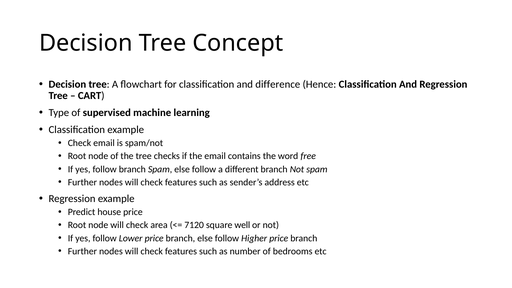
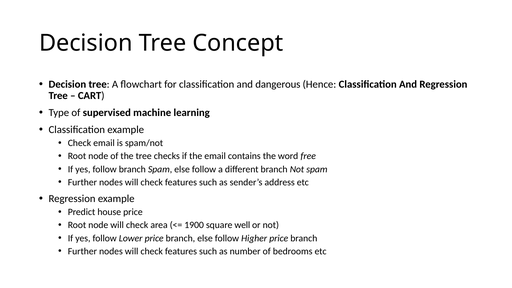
difference: difference -> dangerous (278, 84)
7120: 7120 -> 1900 (194, 225)
